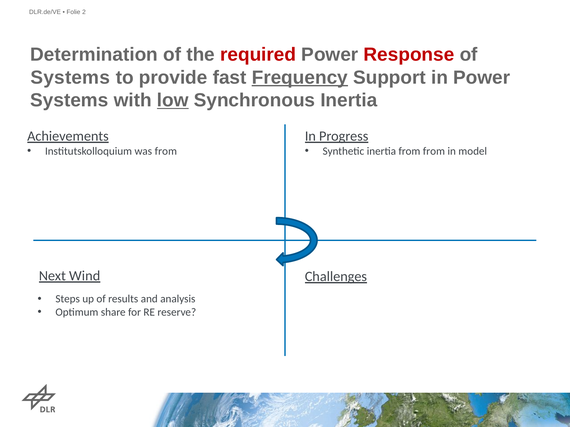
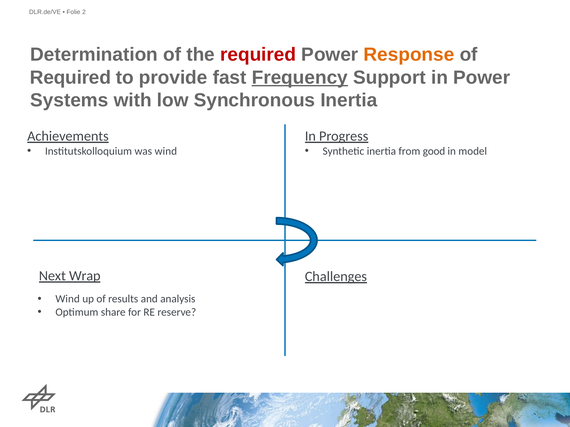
Response colour: red -> orange (409, 55)
Systems: Systems -> Required (70, 78)
low underline: present -> none (173, 100)
from from: from -> good (434, 151)
was from: from -> wind (166, 151)
Wind: Wind -> Wrap (85, 276)
Steps: Steps -> Wind (68, 299)
